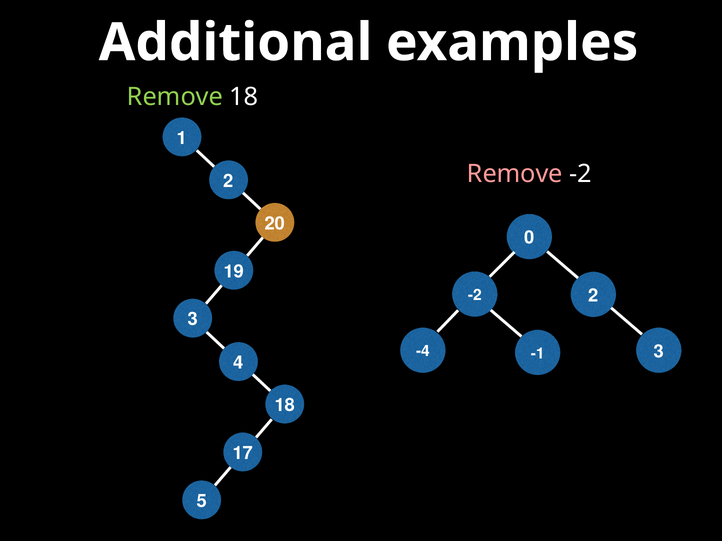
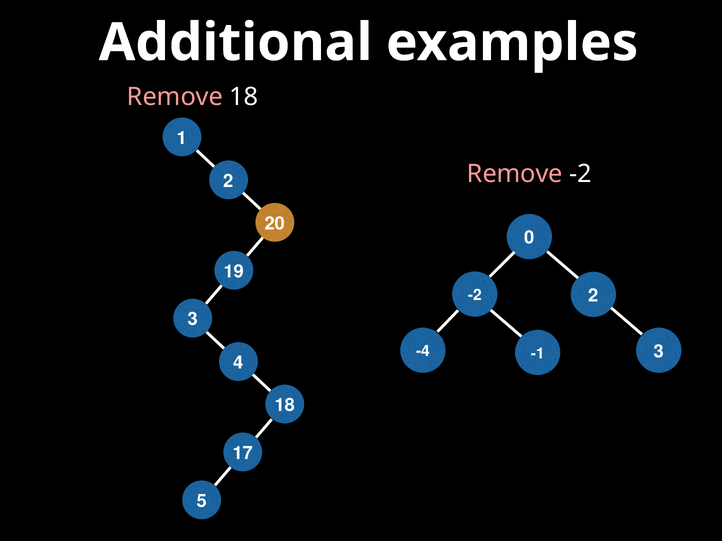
Remove colour: light green -> pink (175, 97)
